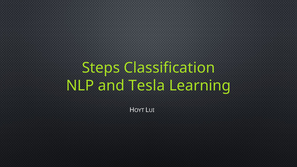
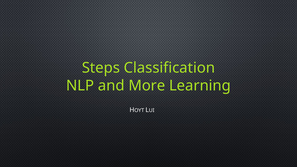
Tesla: Tesla -> More (147, 86)
